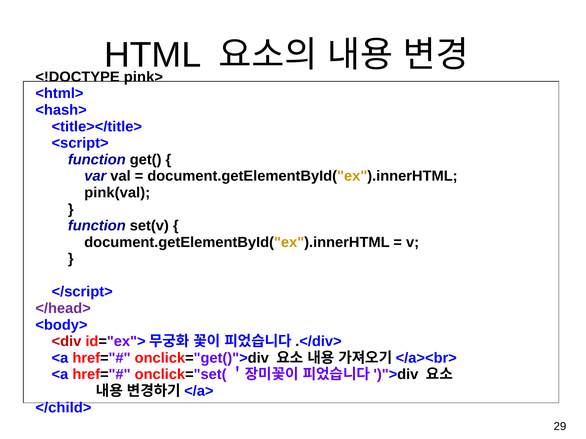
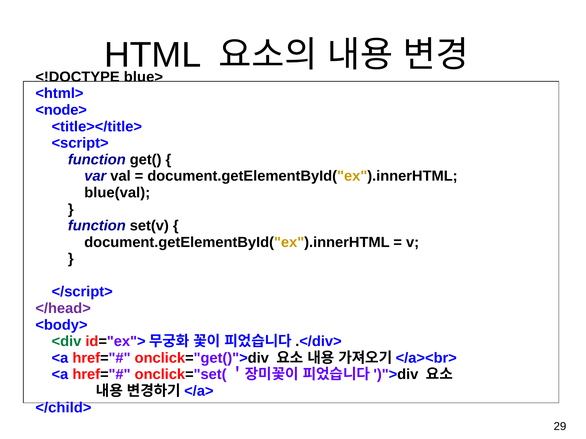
pink>: pink> -> blue> (143, 77)
<hash>: <hash> -> <node> (61, 110)
pink(val: pink(val -> blue(val (117, 193)
<div colour: red -> green (67, 342)
